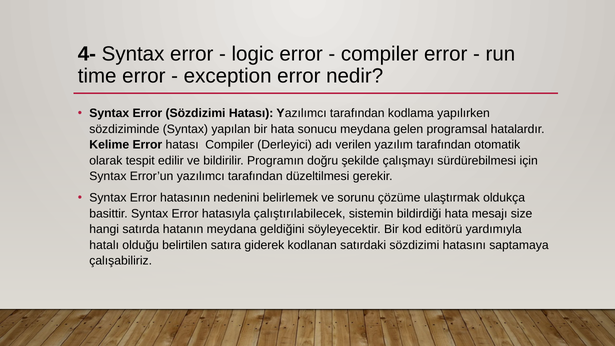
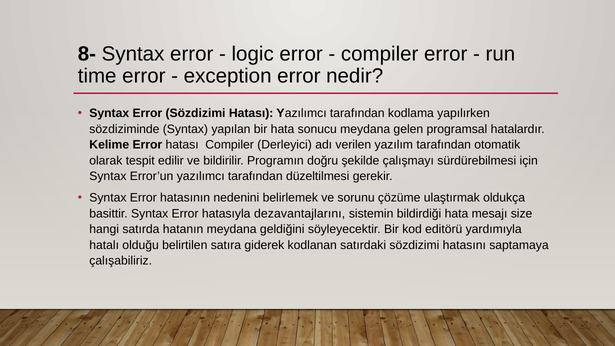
4-: 4- -> 8- (87, 54)
çalıştırılabilecek: çalıştırılabilecek -> dezavantajlarını (300, 214)
